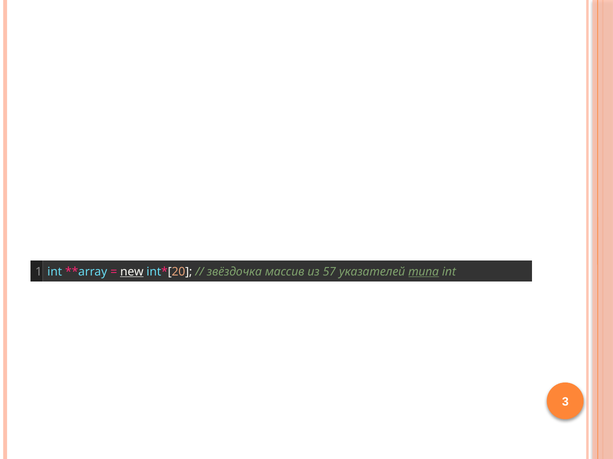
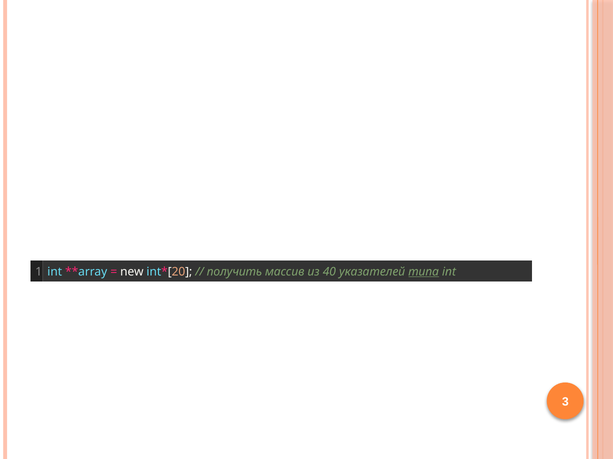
new underline: present -> none (132, 272)
звёздочка: звёздочка -> получить (234, 272)
57: 57 -> 40 (329, 272)
